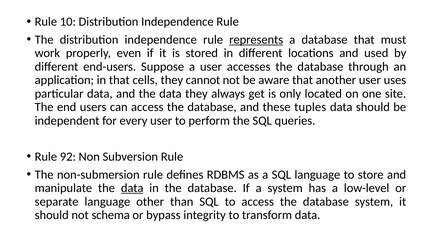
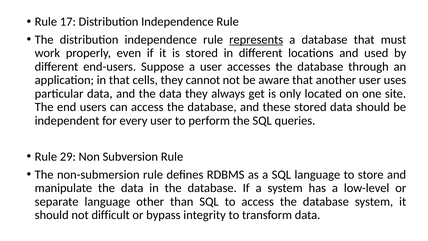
10: 10 -> 17 (68, 22)
these tuples: tuples -> stored (310, 107)
92: 92 -> 29 (68, 156)
data underline: present -> none (132, 188)
schema: schema -> difficult (111, 215)
